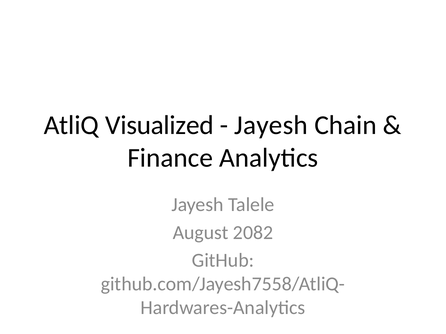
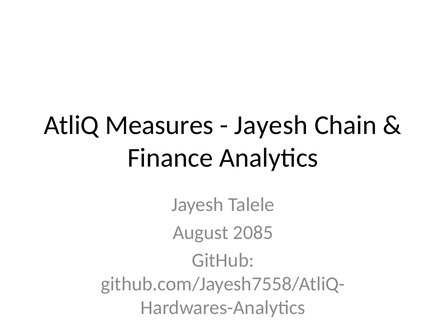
Visualized: Visualized -> Measures (159, 125)
2082: 2082 -> 2085 (253, 233)
